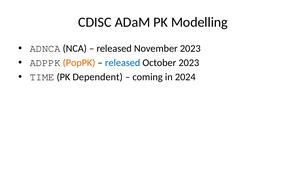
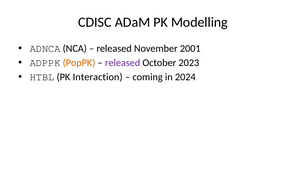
November 2023: 2023 -> 2001 (190, 49)
released colour: blue -> purple (123, 63)
TIME: TIME -> HTBL (42, 77)
Dependent: Dependent -> Interaction (98, 77)
